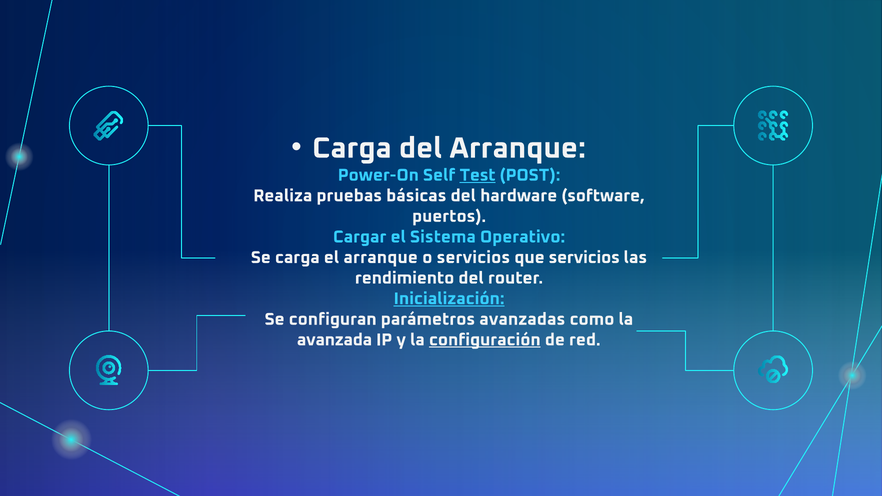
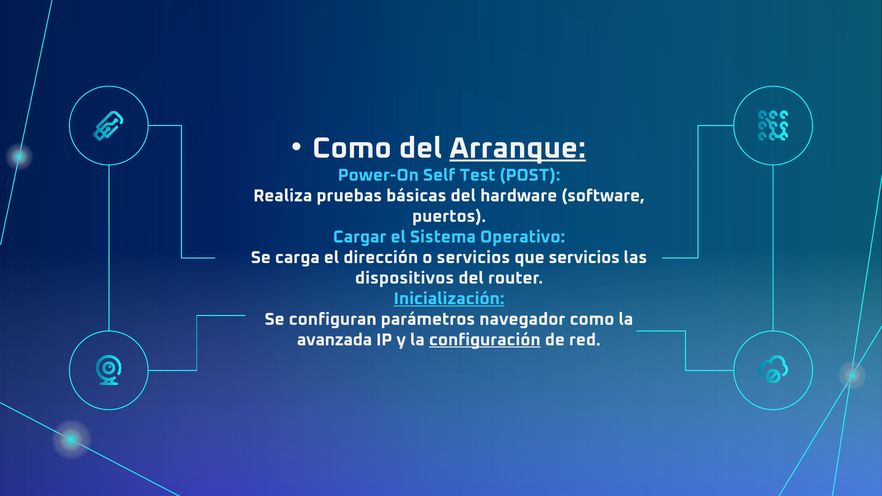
Carga: Carga -> Como (352, 148)
Arranque underline: none -> present (518, 148)
Test underline: present -> none (478, 175)
el arranque: arranque -> dirección (381, 257)
rendimiento: rendimiento -> dispositivos (405, 278)
avanzadas: avanzadas -> navegador (522, 319)
